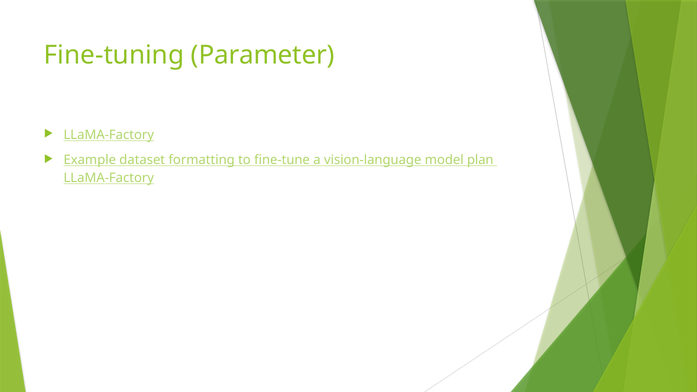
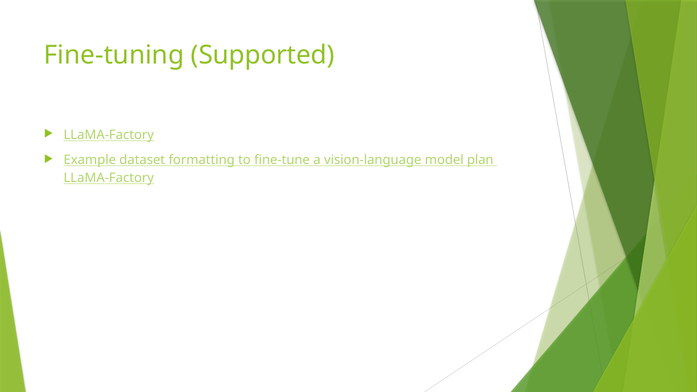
Parameter: Parameter -> Supported (263, 55)
